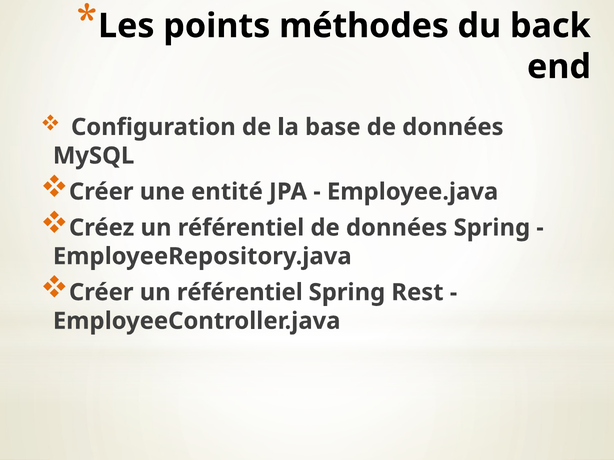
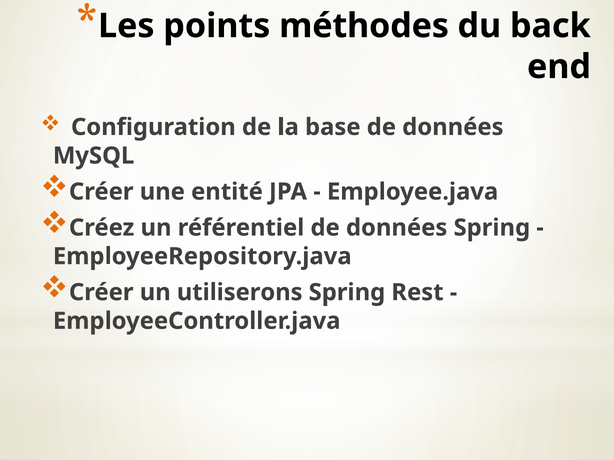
Créer un référentiel: référentiel -> utiliserons (240, 293)
